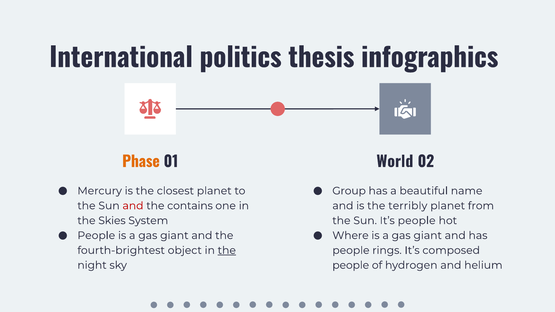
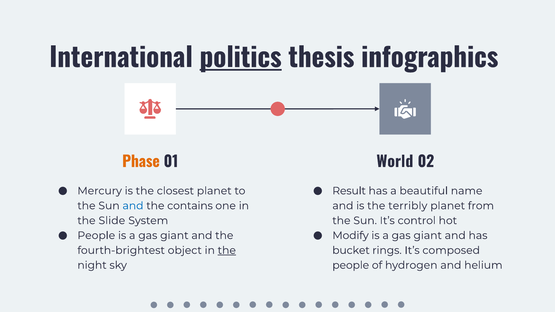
politics underline: none -> present (241, 58)
Group: Group -> Result (349, 191)
and colour: red -> blue (133, 206)
Skies: Skies -> Slide (112, 221)
It’s people: people -> control (417, 221)
Where: Where -> Modify (351, 236)
people: people -> bucket (351, 250)
